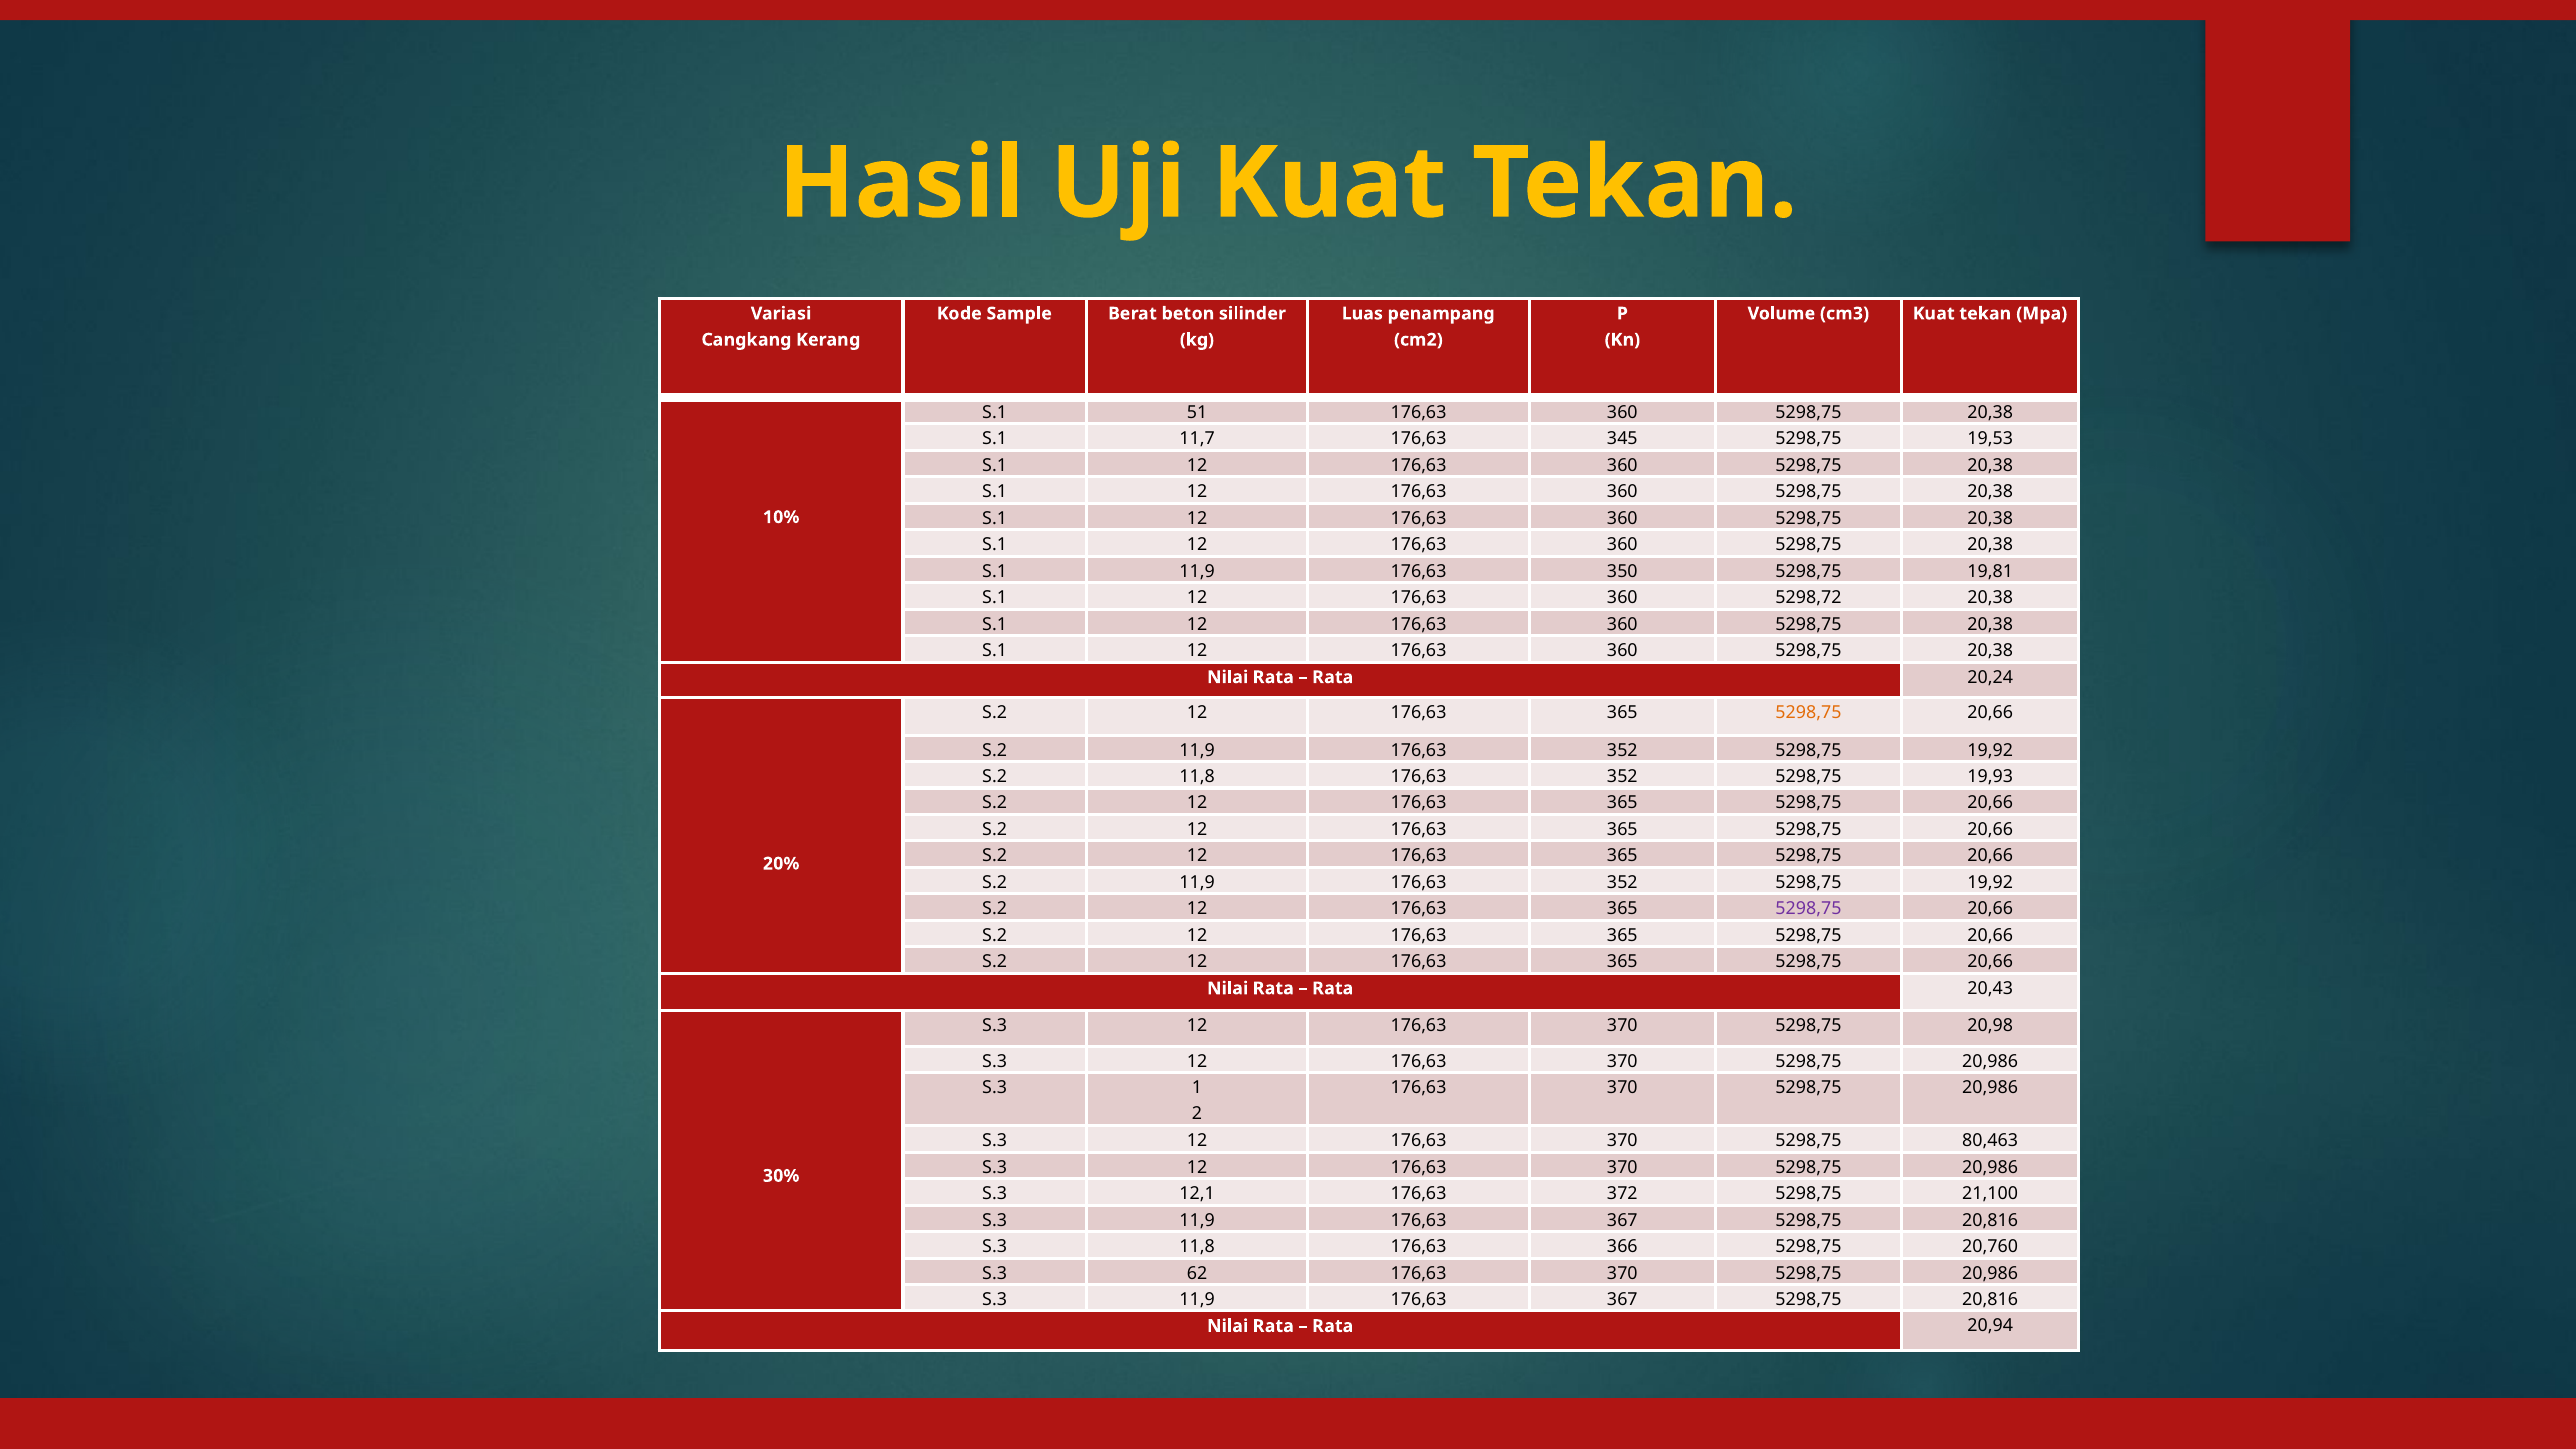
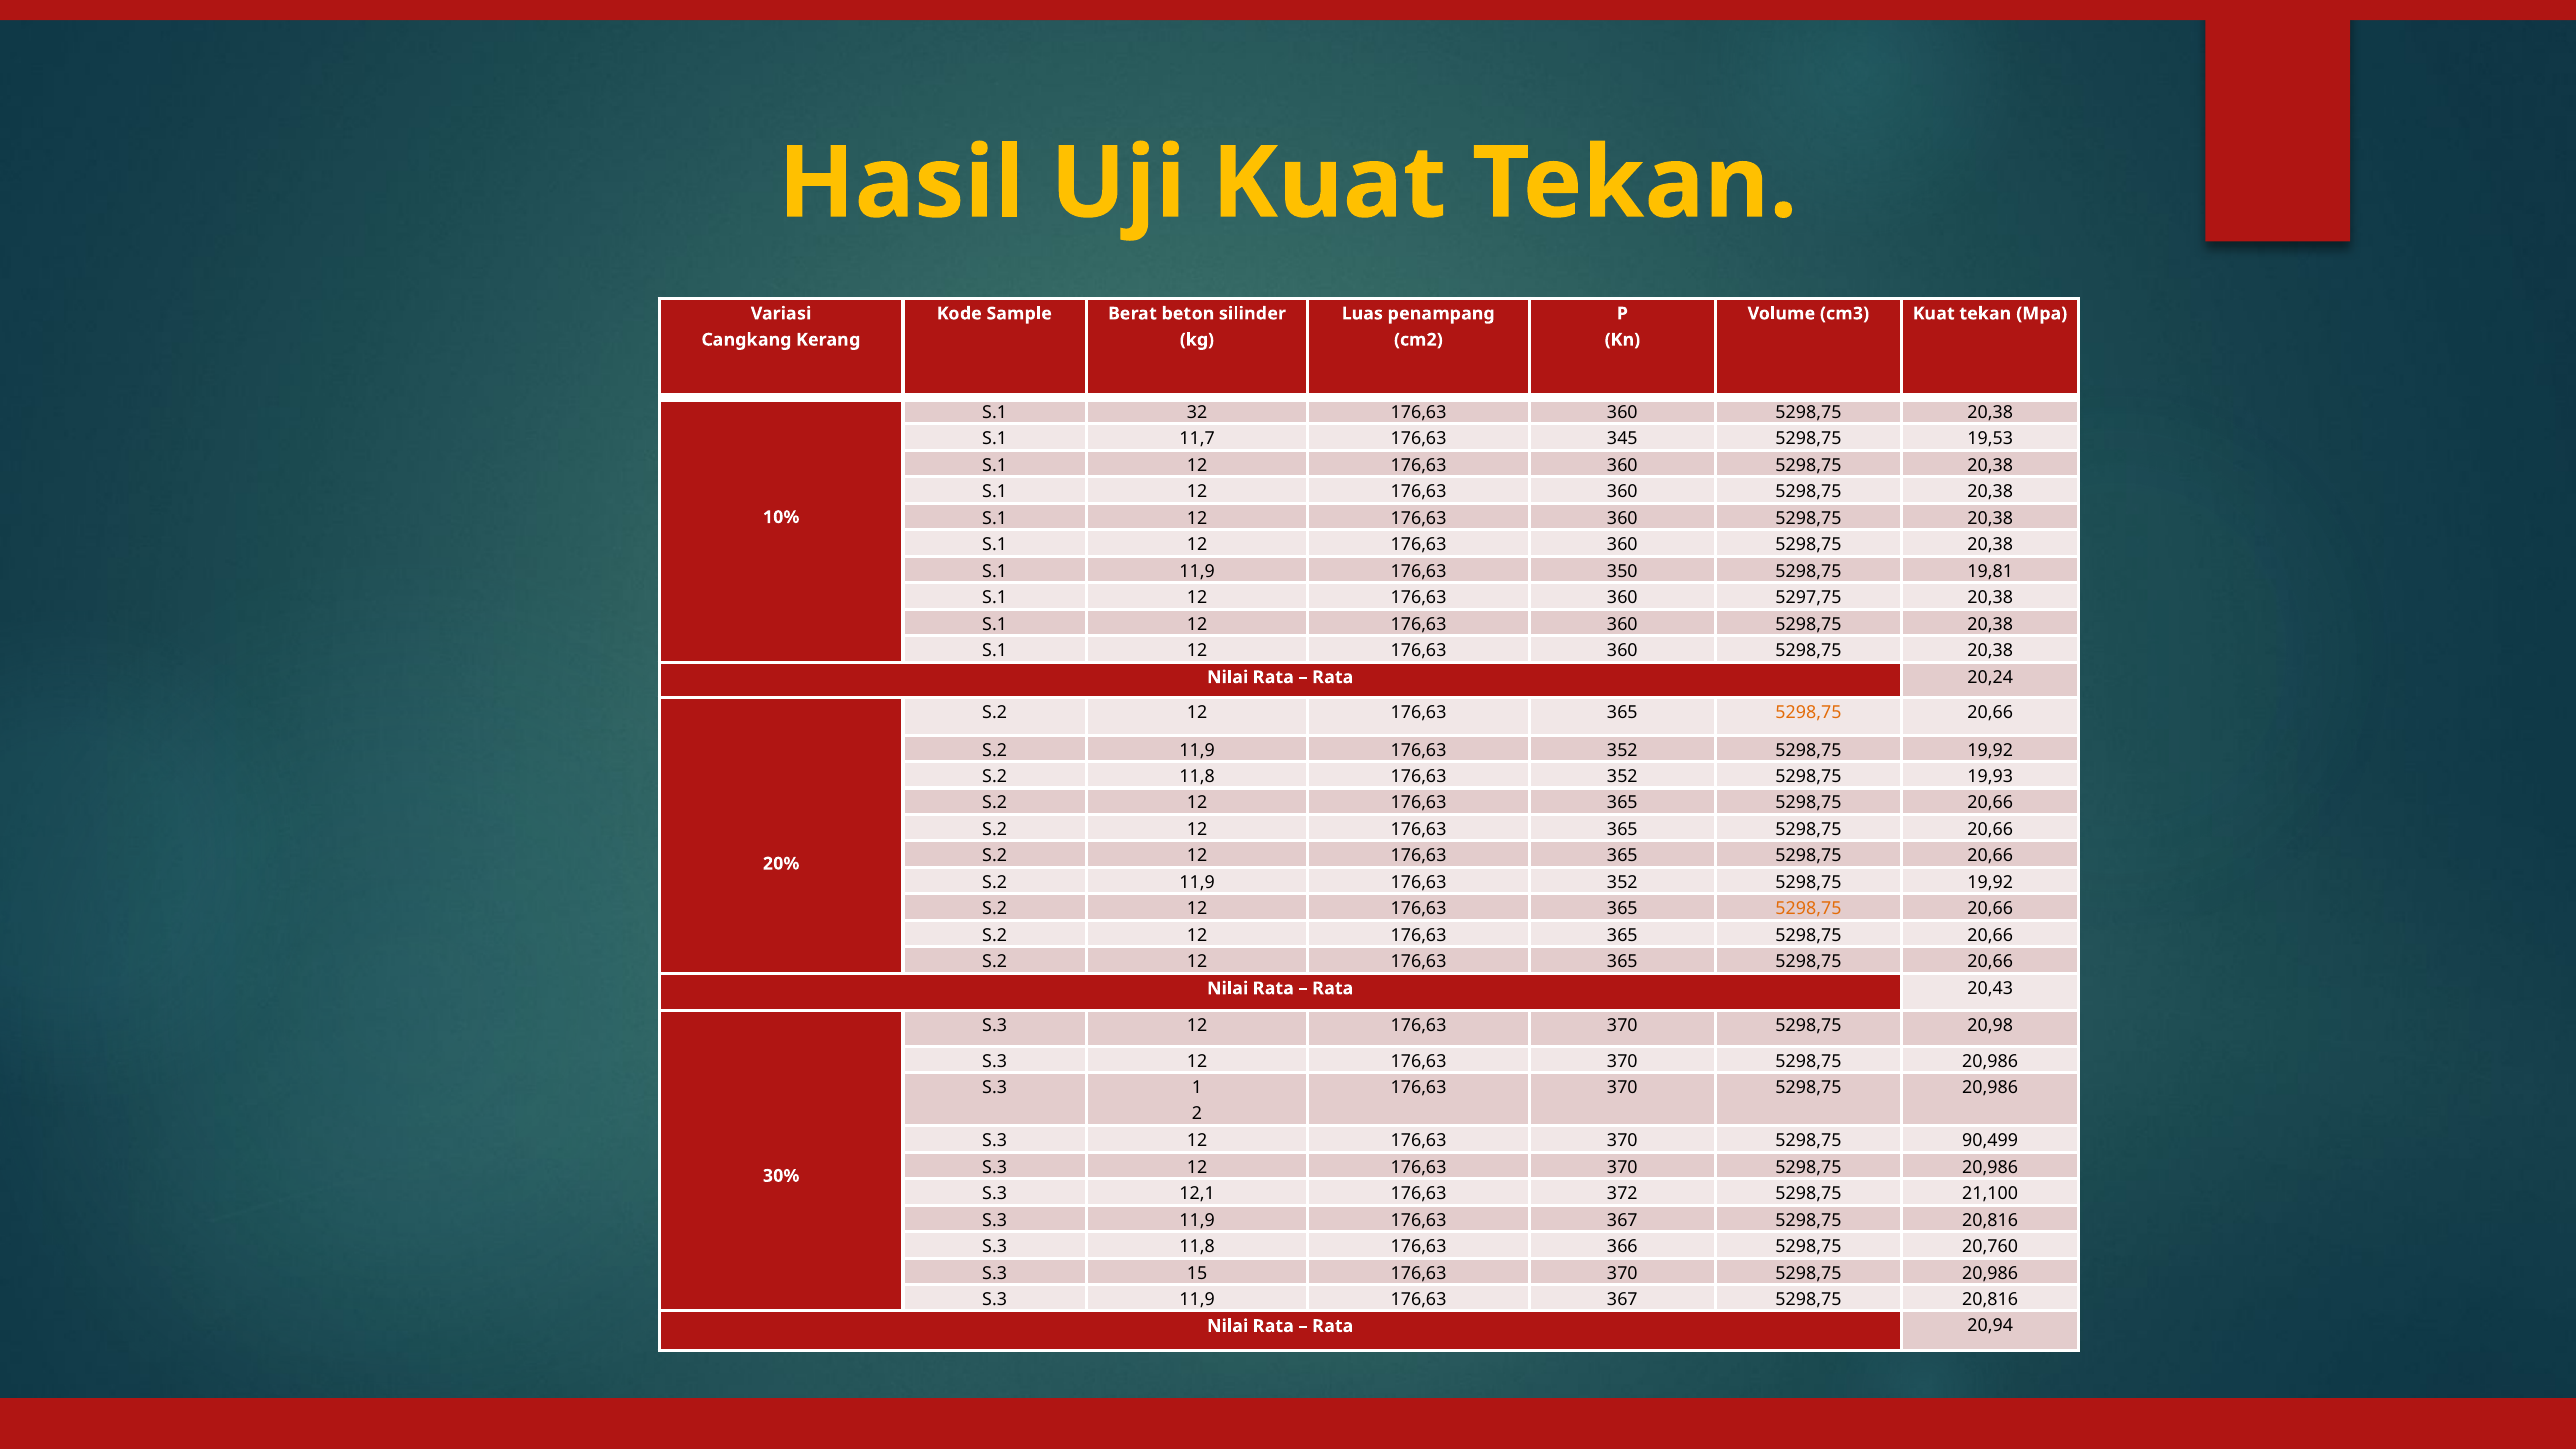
51: 51 -> 32 (1197, 413)
5298,72: 5298,72 -> 5297,75 (1808, 598)
5298,75 colour: purple -> orange (1808, 909)
80,463: 80,463 -> 90,499 (1990, 1141)
62: 62 -> 15 (1197, 1273)
